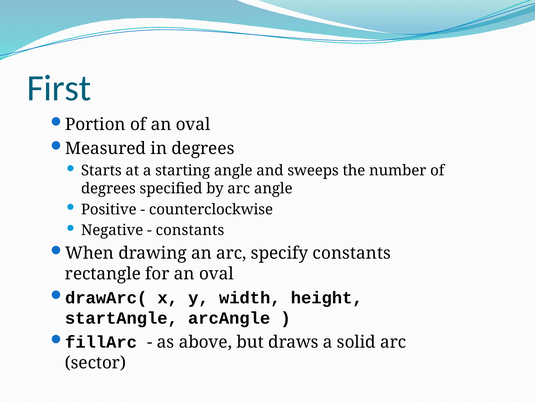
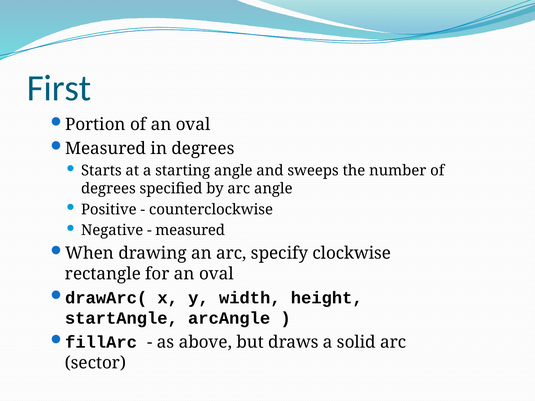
constants: constants -> measured (190, 231)
specify constants: constants -> clockwise (352, 253)
